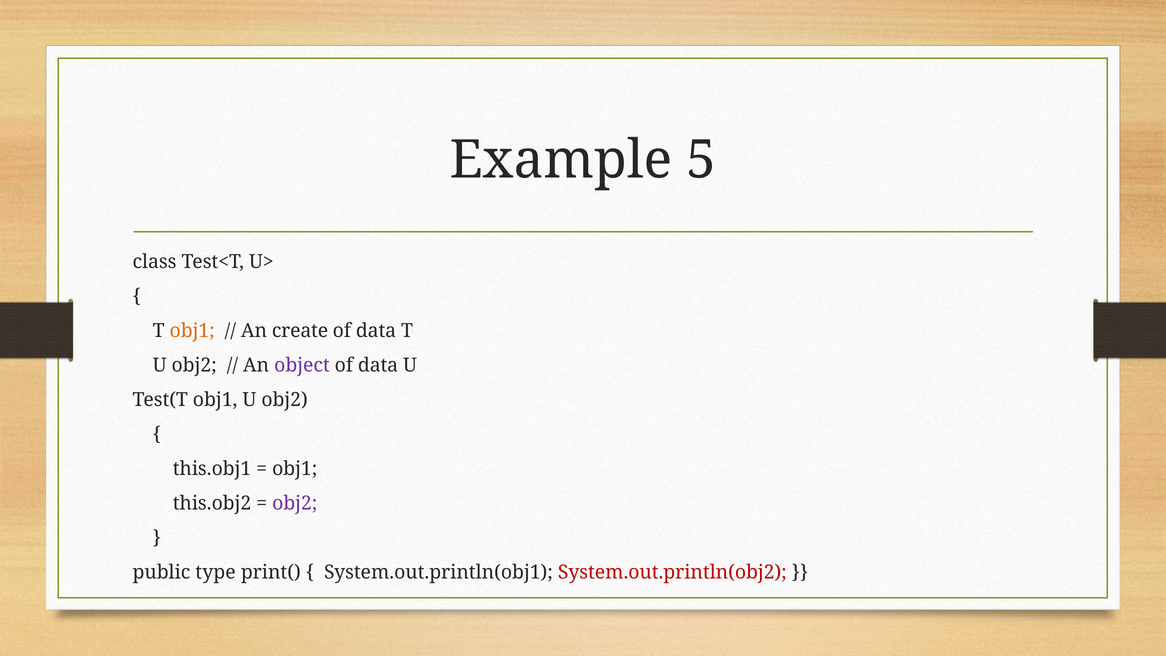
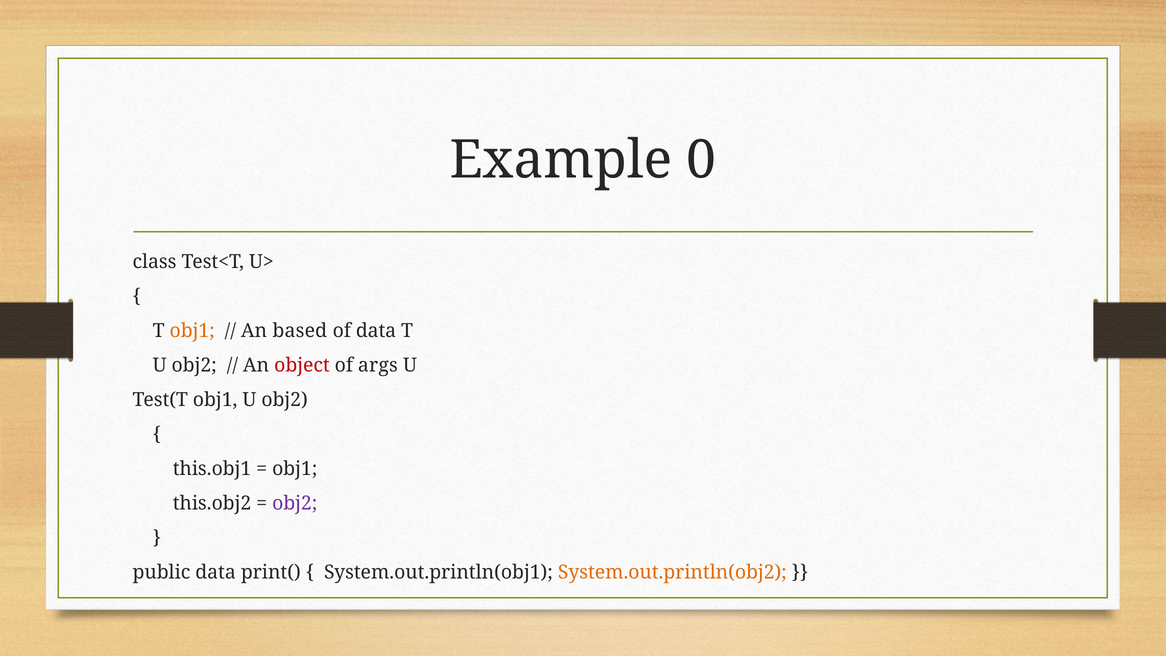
5: 5 -> 0 (701, 160)
create: create -> based (300, 331)
object colour: purple -> red (302, 365)
data: data -> args (378, 365)
public type: type -> data (216, 572)
System.out.println(obj2 colour: red -> orange (672, 572)
